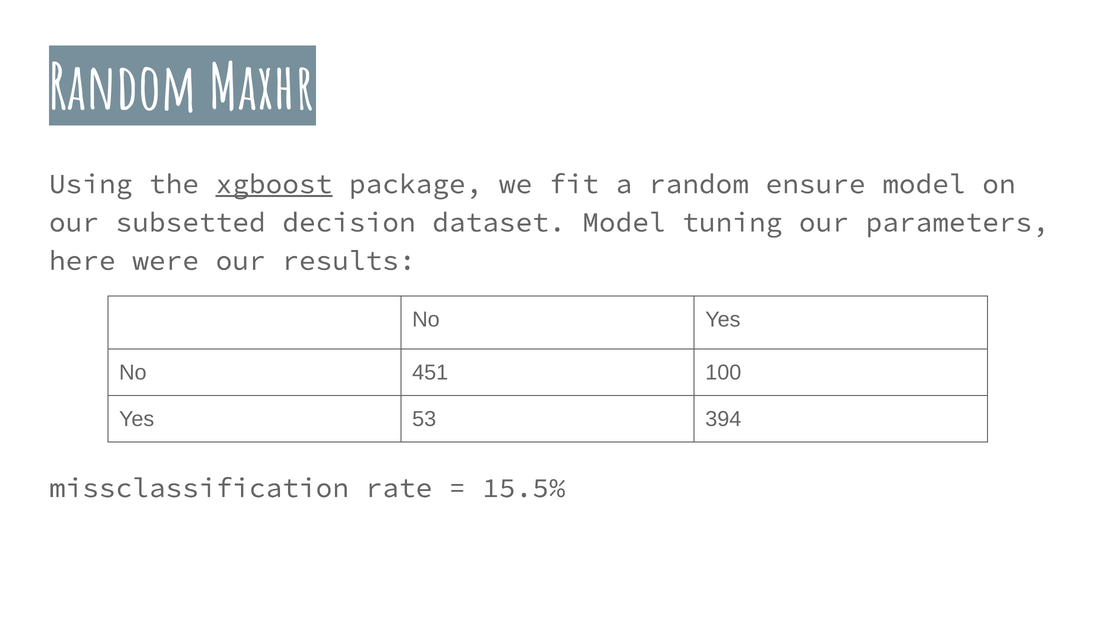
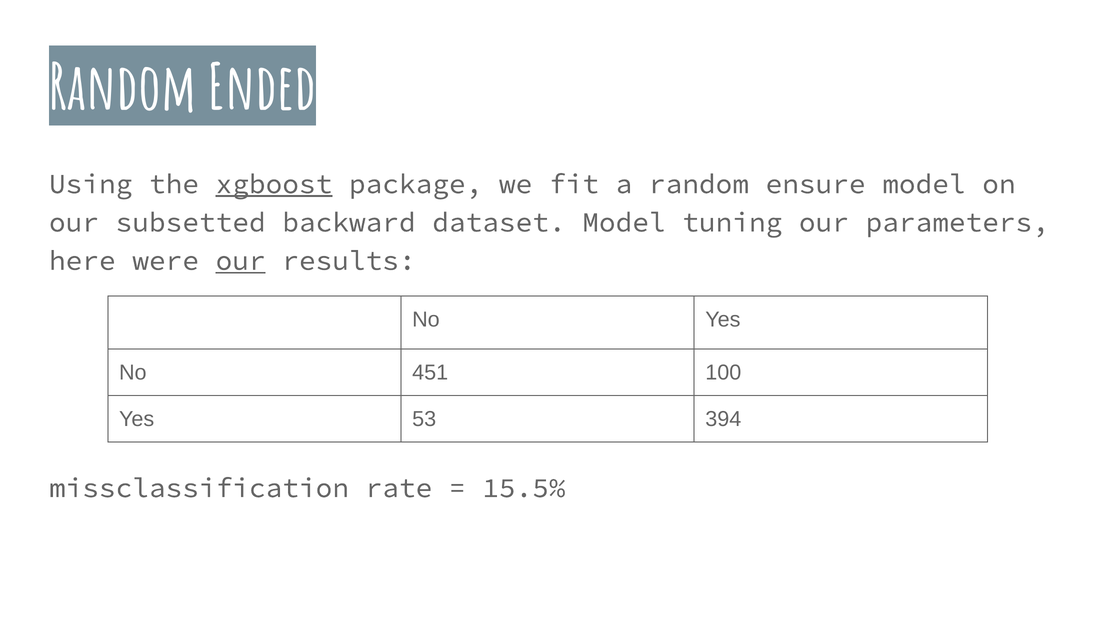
Maxhr: Maxhr -> Ended (262, 89)
decision: decision -> backward (349, 222)
our underline: none -> present (241, 261)
